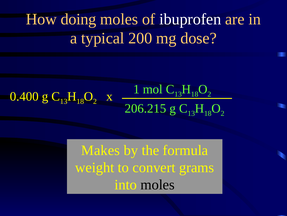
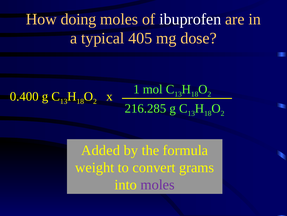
200: 200 -> 405 (140, 38)
206.215: 206.215 -> 216.285 (146, 108)
Makes: Makes -> Added (101, 150)
moles colour: black -> purple (158, 184)
